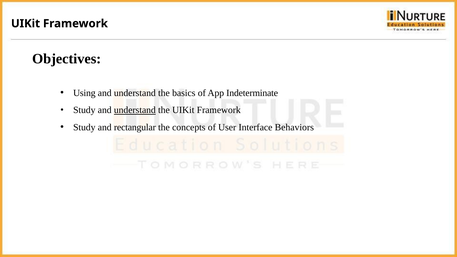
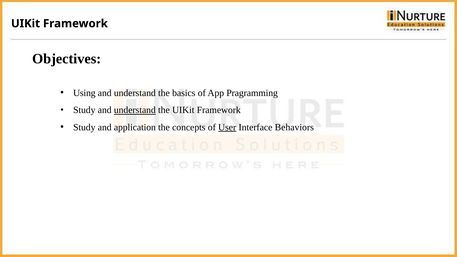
Indeterminate: Indeterminate -> Pragramming (252, 93)
rectangular: rectangular -> application (135, 127)
User underline: none -> present (227, 127)
